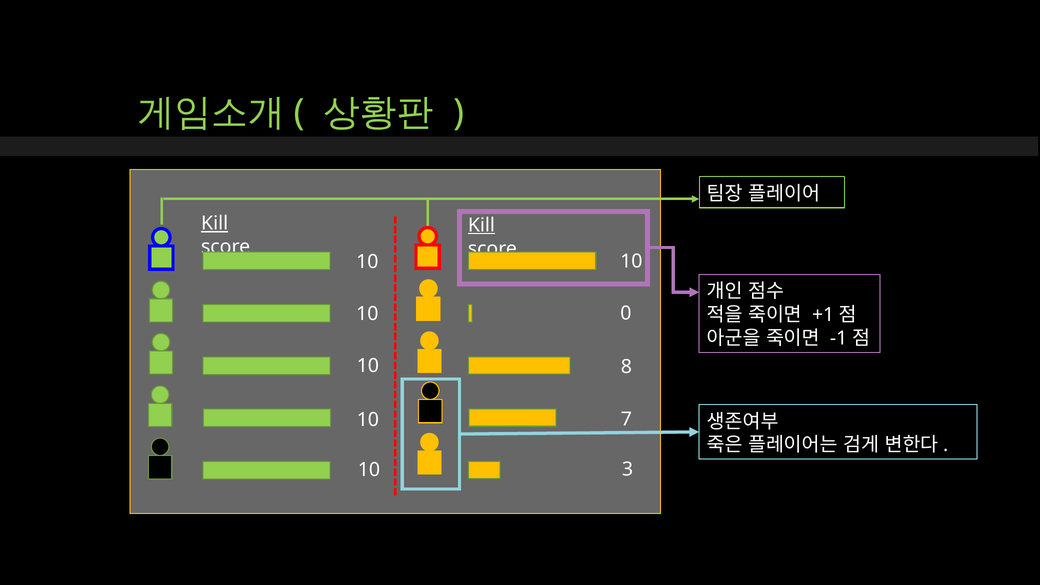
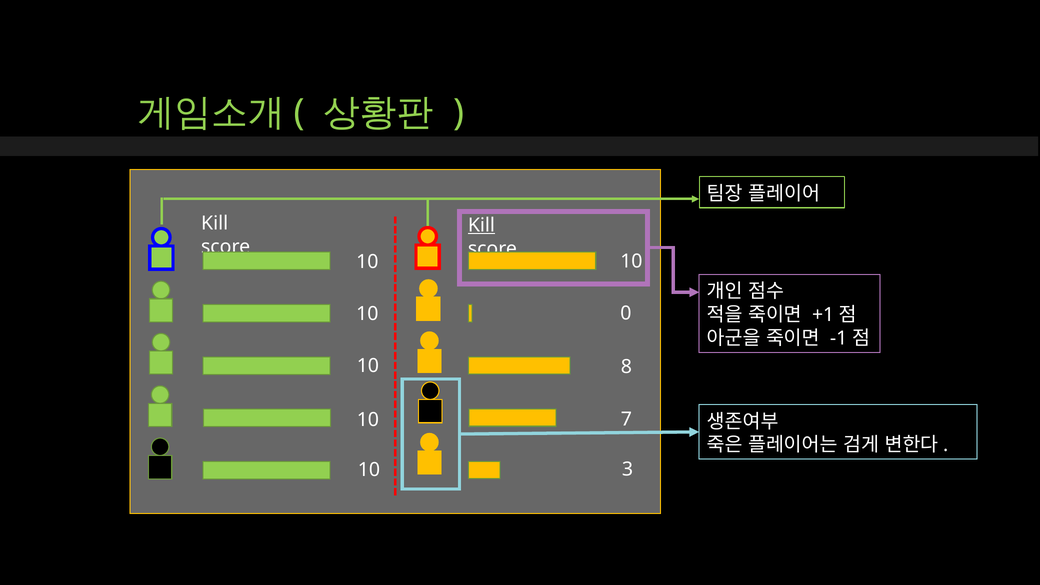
Kill underline: present -> none (215, 223)
